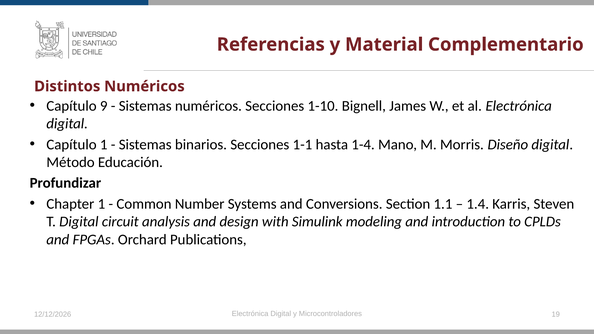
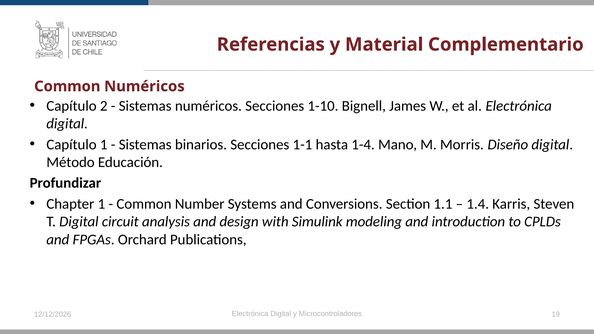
Distintos: Distintos -> Common (67, 86)
9: 9 -> 2 (104, 106)
